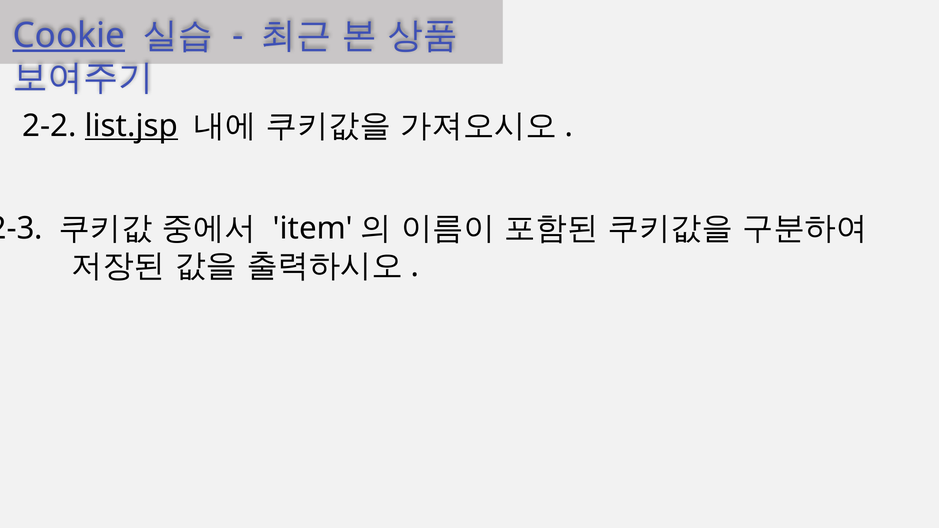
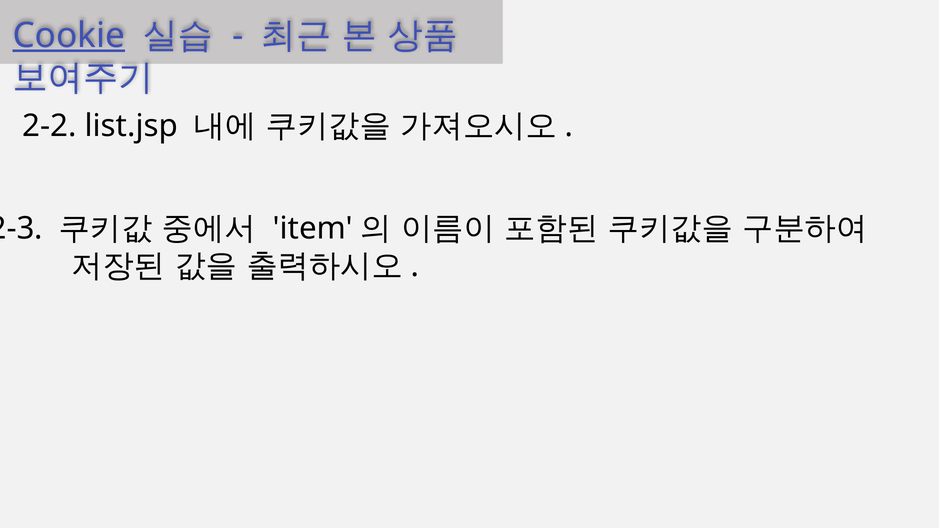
list.jsp underline: present -> none (131, 126)
